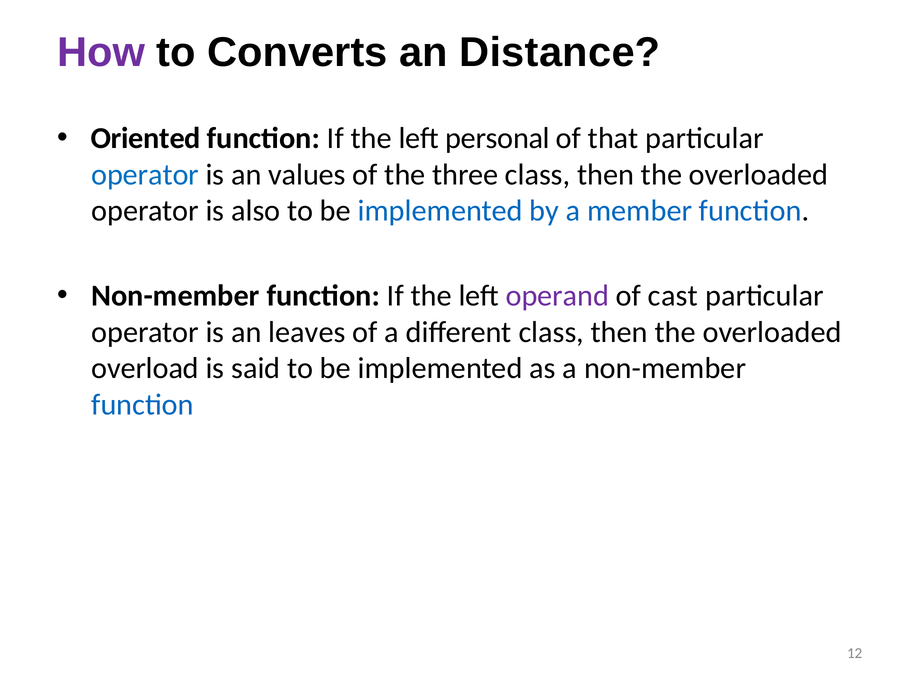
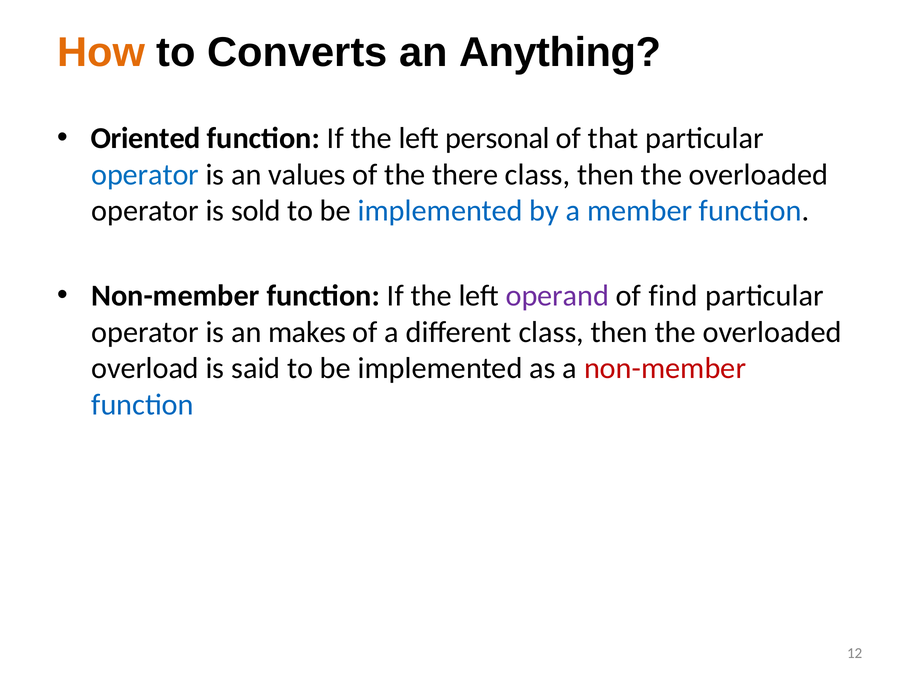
How colour: purple -> orange (101, 53)
Distance: Distance -> Anything (560, 53)
three: three -> there (465, 175)
also: also -> sold (256, 211)
cast: cast -> find (673, 296)
leaves: leaves -> makes (307, 332)
non-member colour: black -> red (665, 369)
